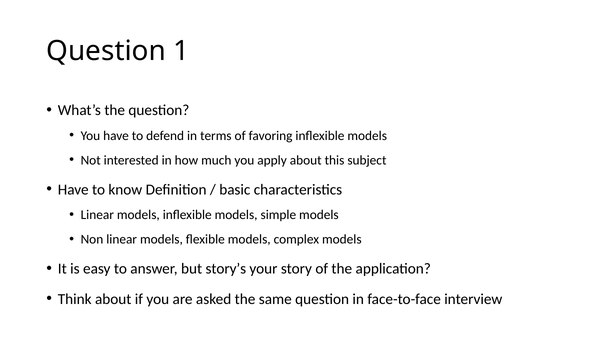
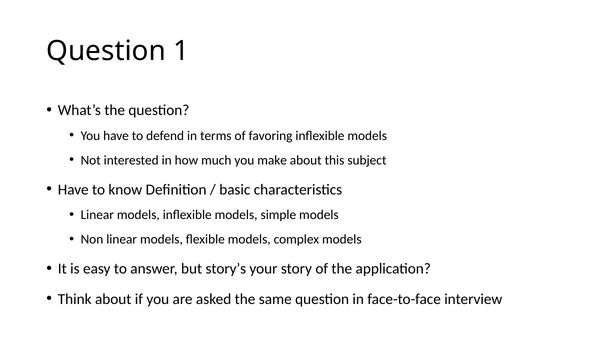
apply: apply -> make (272, 160)
